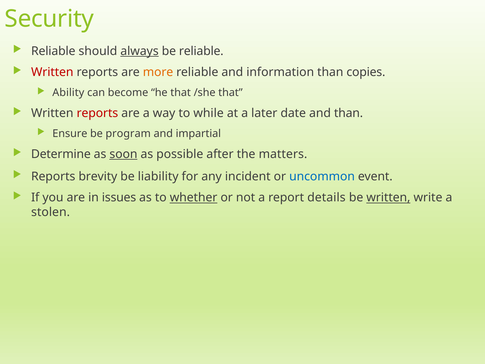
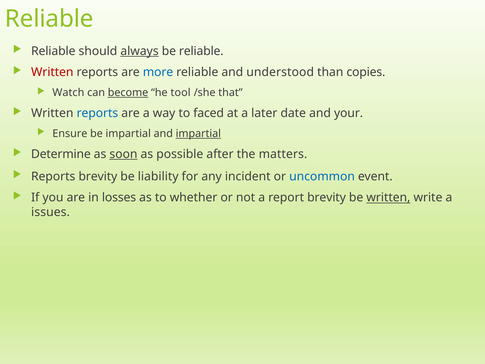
Security: Security -> Reliable (49, 19)
more colour: orange -> blue (158, 72)
information: information -> understood (280, 72)
Ability: Ability -> Watch (68, 93)
become underline: none -> present (128, 93)
he that: that -> tool (181, 93)
reports colour: red -> blue (97, 113)
while: while -> faced (209, 113)
and than: than -> your (349, 113)
be program: program -> impartial (128, 134)
impartial underline: none -> present (198, 134)
issues: issues -> losses (119, 198)
whether underline: present -> none (194, 198)
report details: details -> brevity (327, 198)
stolen: stolen -> issues (51, 212)
